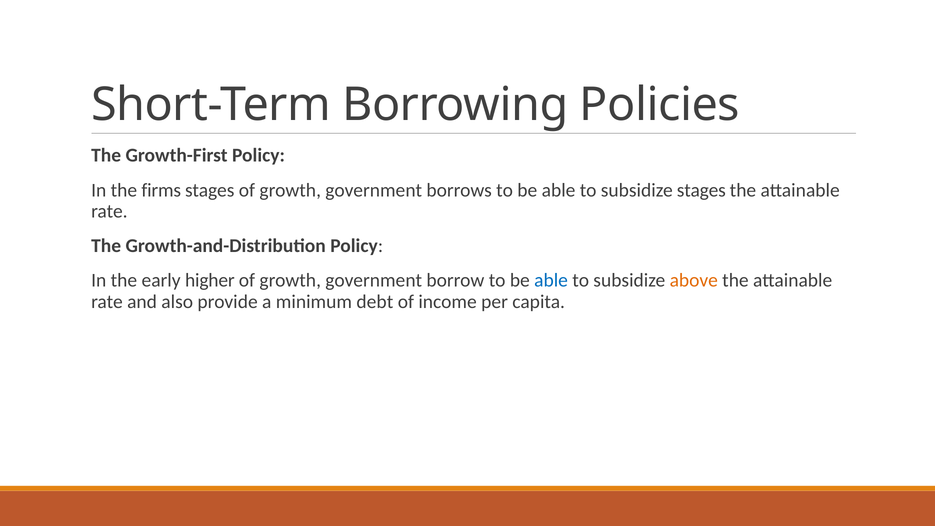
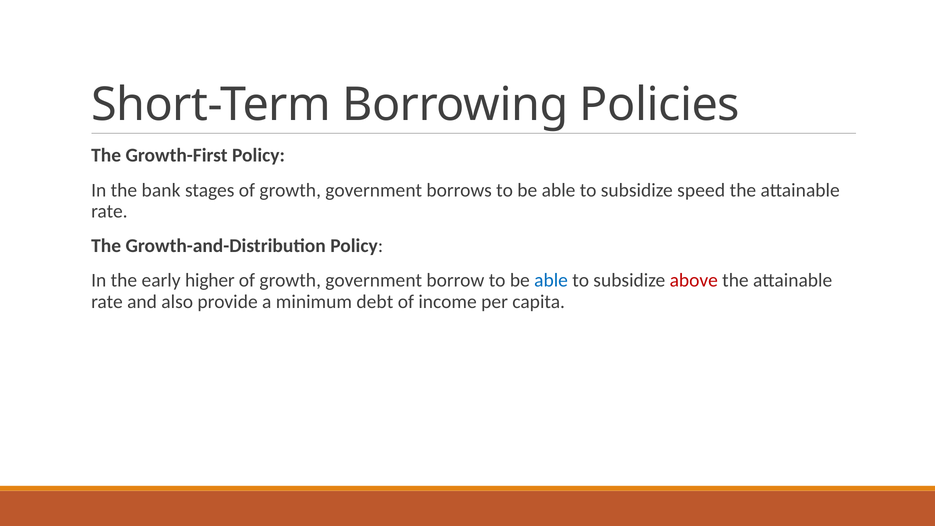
firms: firms -> bank (161, 190)
subsidize stages: stages -> speed (701, 190)
above colour: orange -> red (694, 281)
